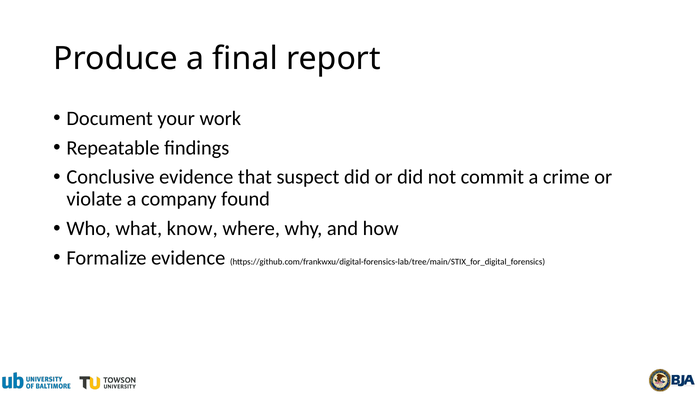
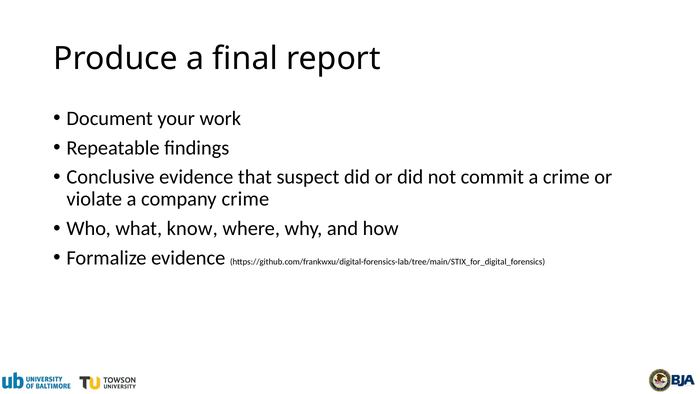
company found: found -> crime (245, 199)
